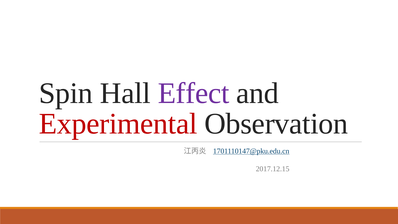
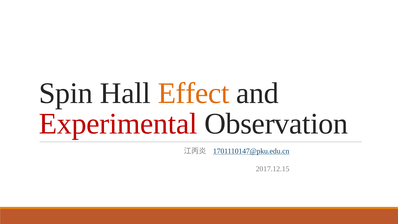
Effect colour: purple -> orange (194, 93)
